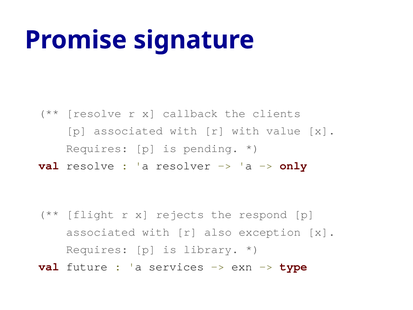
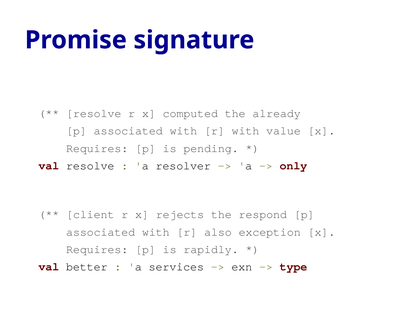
callback: callback -> computed (190, 113)
clients: clients -> already (277, 113)
flight: flight -> client (90, 214)
library: library -> rapidly (211, 249)
future: future -> better (87, 267)
